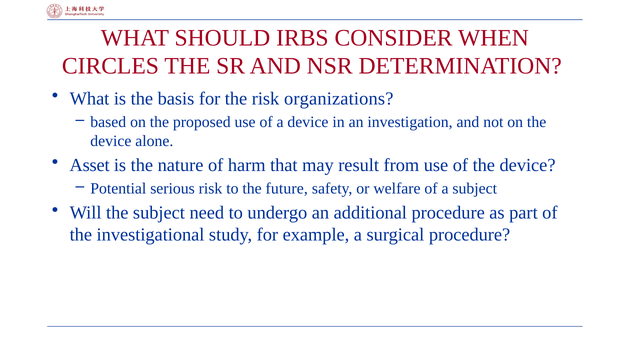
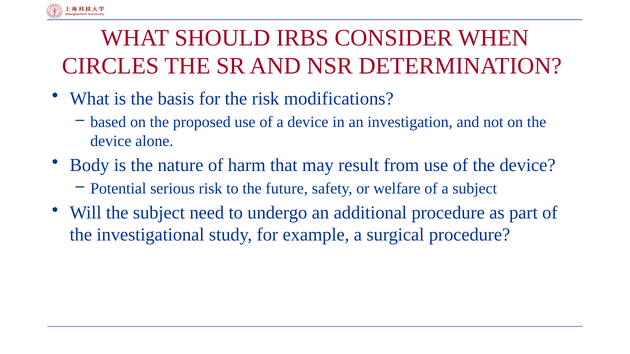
organizations: organizations -> modifications (339, 99)
Asset: Asset -> Body (90, 165)
